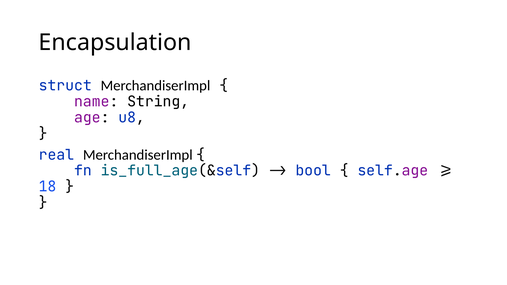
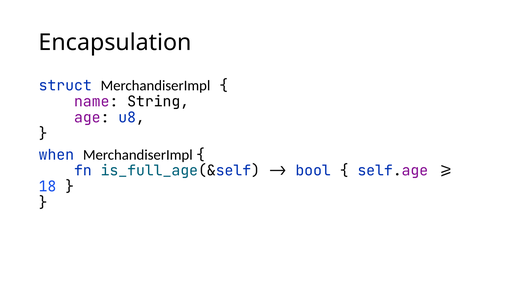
real: real -> when (56, 155)
